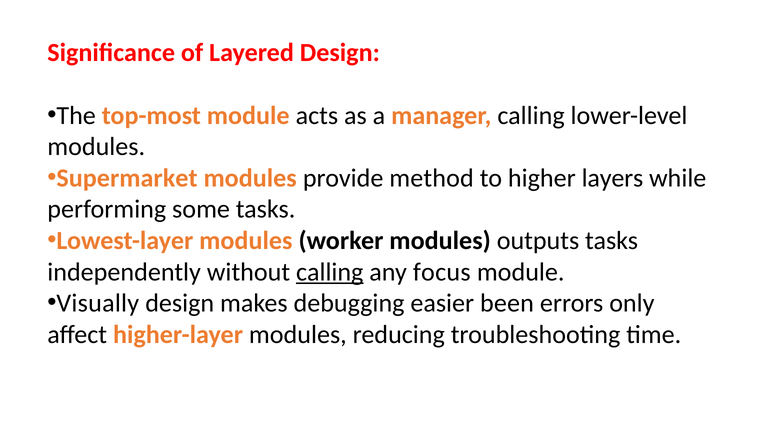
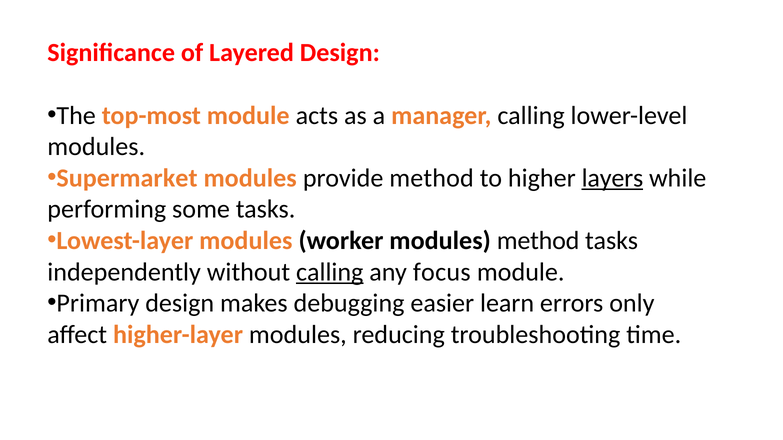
layers underline: none -> present (612, 178)
modules outputs: outputs -> method (538, 241)
Visually: Visually -> Primary (98, 304)
been: been -> learn (507, 304)
